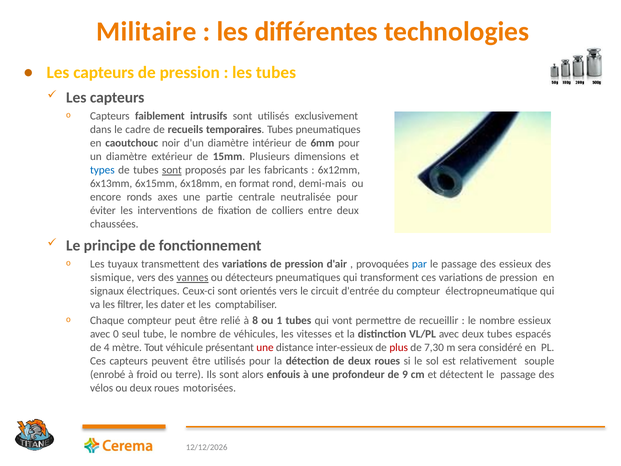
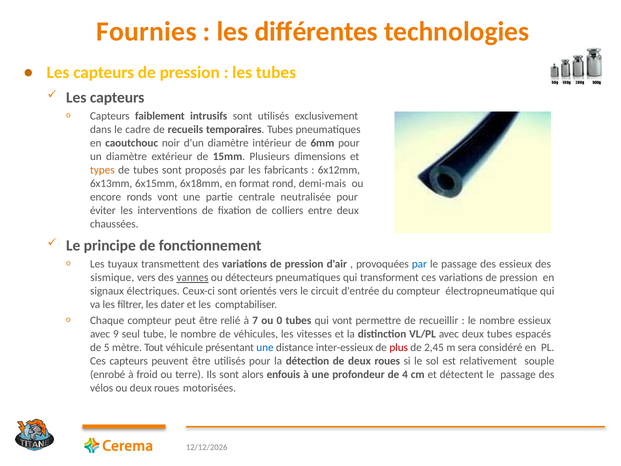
Militaire: Militaire -> Fournies (146, 32)
types colour: blue -> orange (102, 170)
sont underline: present -> none (172, 170)
ronds axes: axes -> vont (168, 197)
8: 8 -> 7 (255, 321)
1: 1 -> 0 (279, 321)
0: 0 -> 9 (116, 334)
4: 4 -> 5 (107, 348)
une colour: red -> blue (265, 348)
7,30: 7,30 -> 2,45 (434, 348)
9: 9 -> 4 (405, 374)
